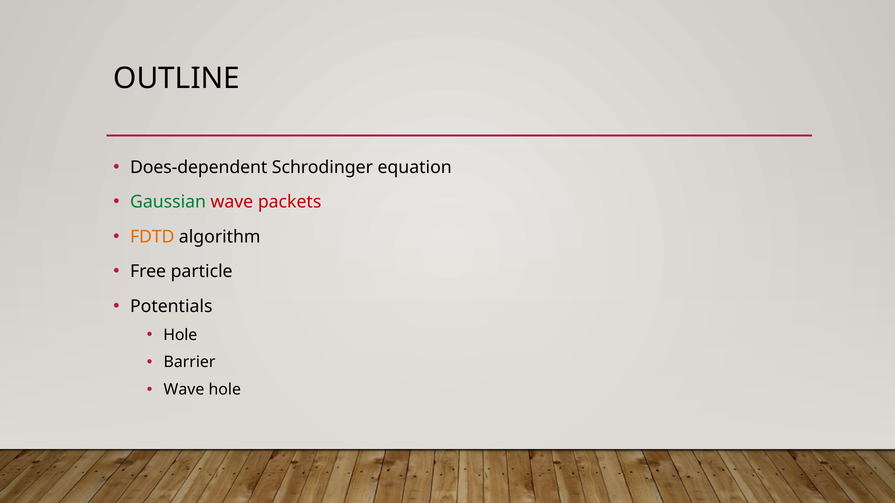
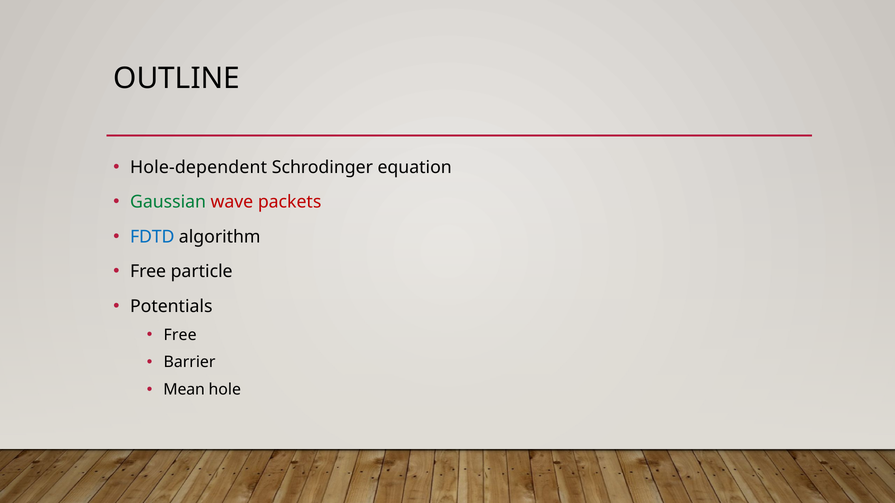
Does-dependent: Does-dependent -> Hole-dependent (199, 167)
FDTD colour: orange -> blue (152, 237)
Hole: Hole -> Free (180, 335)
Wave: Wave -> Mean (184, 390)
